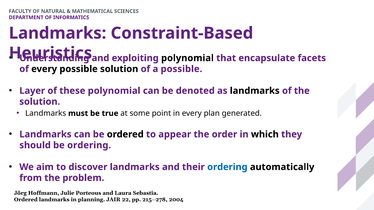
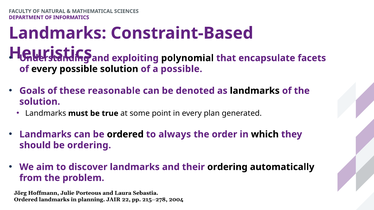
Layer: Layer -> Goals (32, 91)
these polynomial: polynomial -> reasonable (114, 91)
appear: appear -> always (175, 135)
ordering colour: blue -> black (227, 167)
